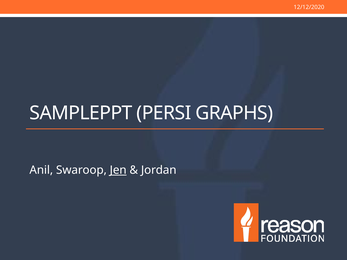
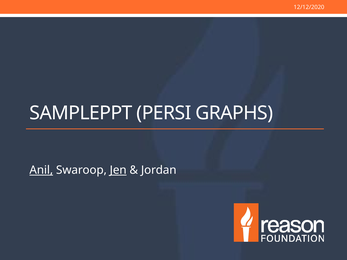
Anil underline: none -> present (41, 170)
